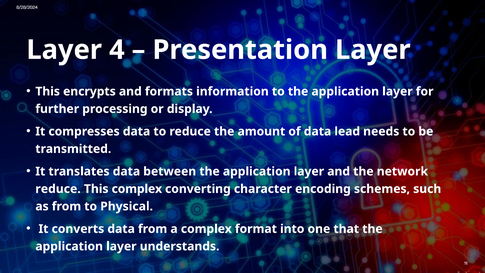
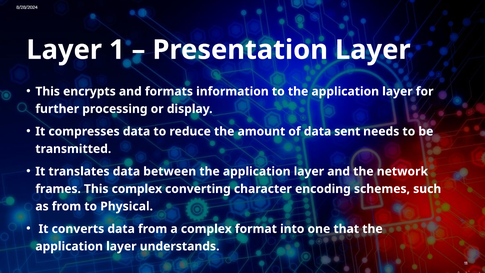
4: 4 -> 1 (117, 50)
lead: lead -> sent (347, 131)
reduce: reduce -> frames (58, 189)
